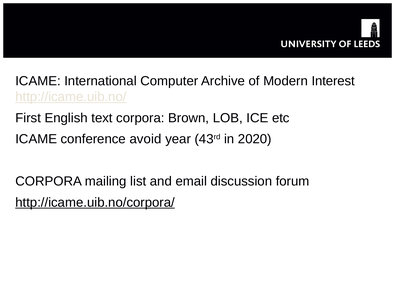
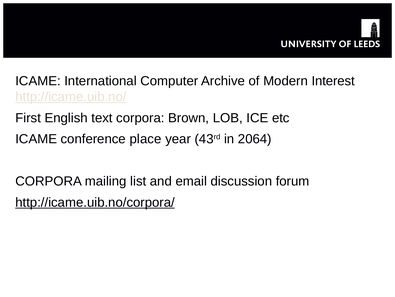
avoid: avoid -> place (146, 139)
2020: 2020 -> 2064 (255, 139)
